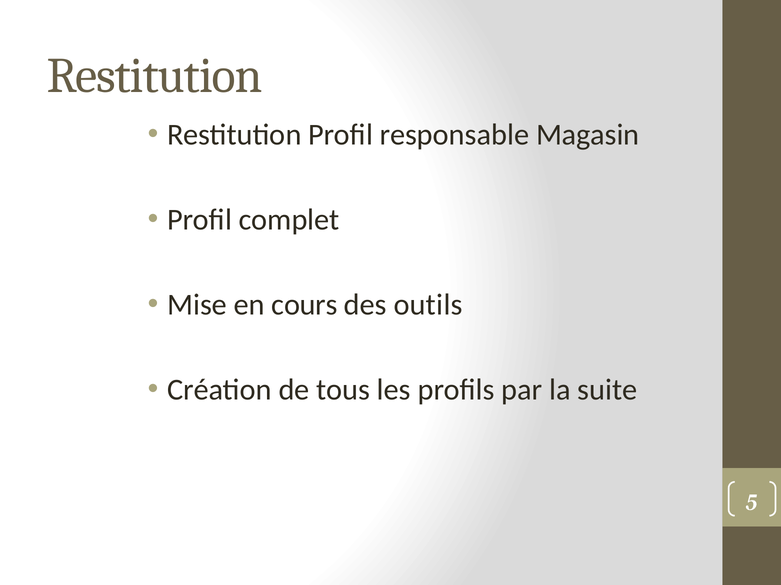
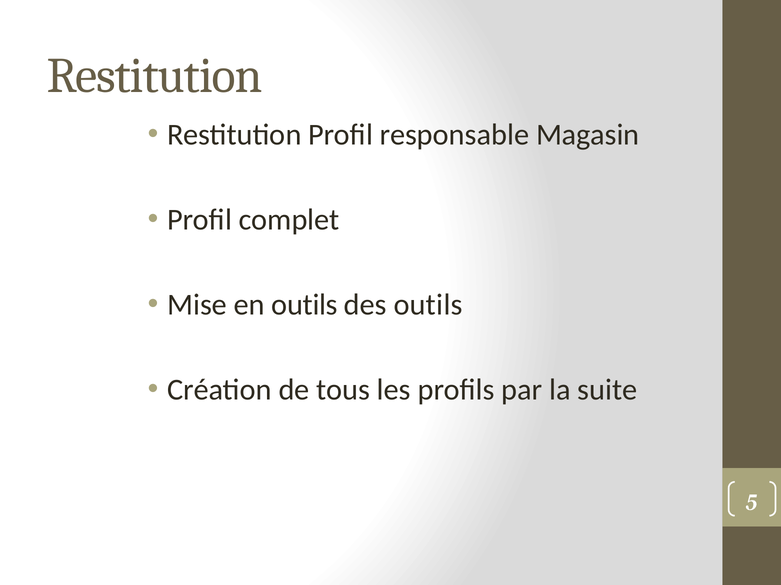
en cours: cours -> outils (305, 305)
